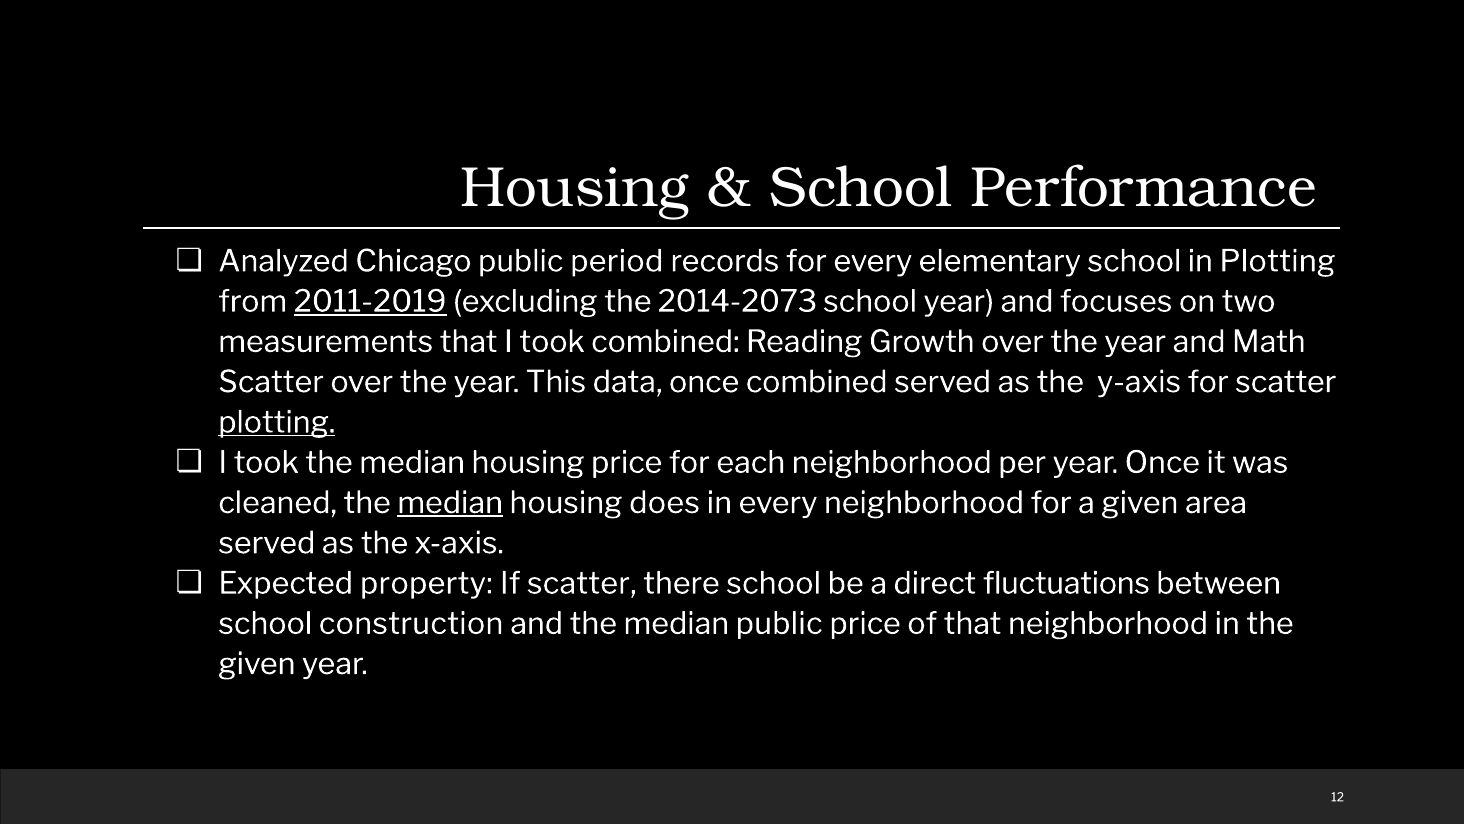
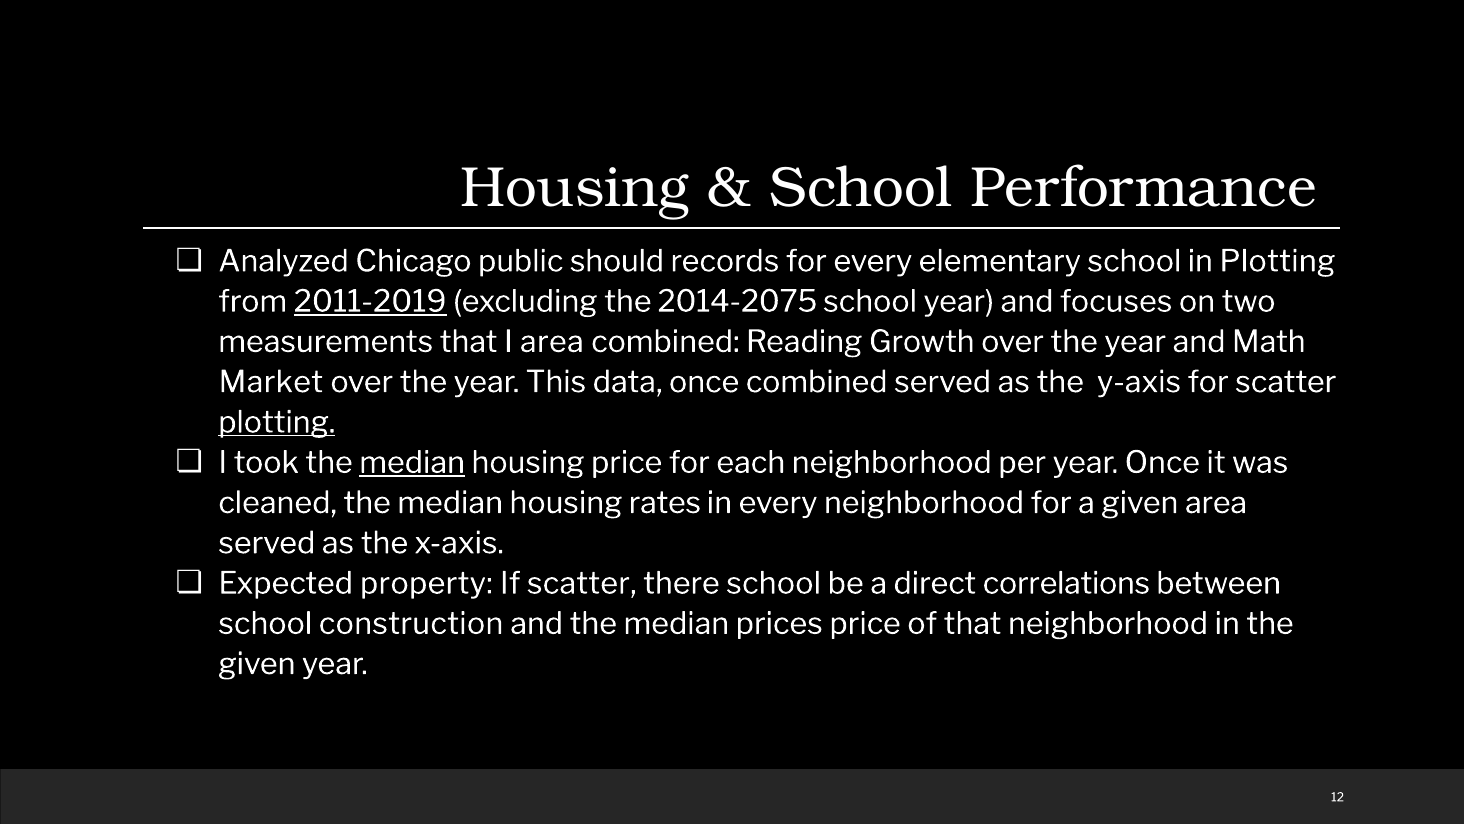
period: period -> should (617, 261)
2014-2073: 2014-2073 -> 2014-2075 (737, 301)
that I took: took -> area (552, 342)
Scatter: Scatter -> Market (271, 382)
median underline: none -> present (412, 462)
median underline: present -> none (450, 503)
does: does -> rates (665, 503)
fluctuations: fluctuations -> correlations (1066, 583)
median public: public -> prices (779, 623)
